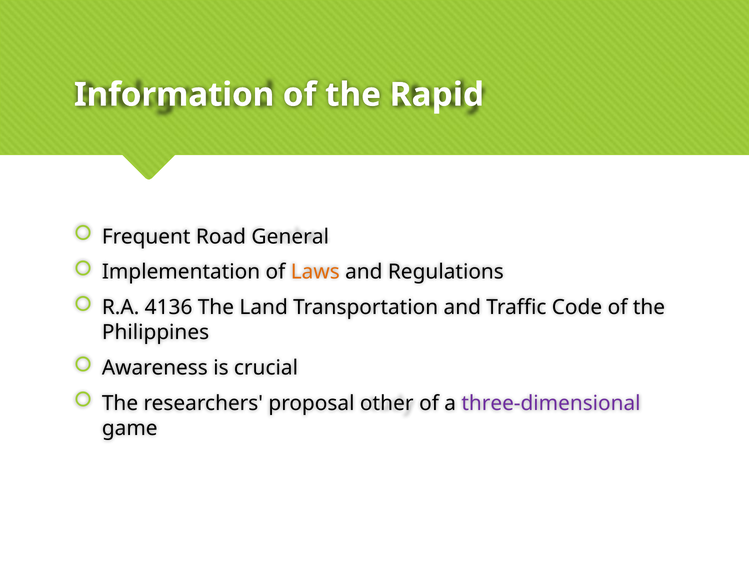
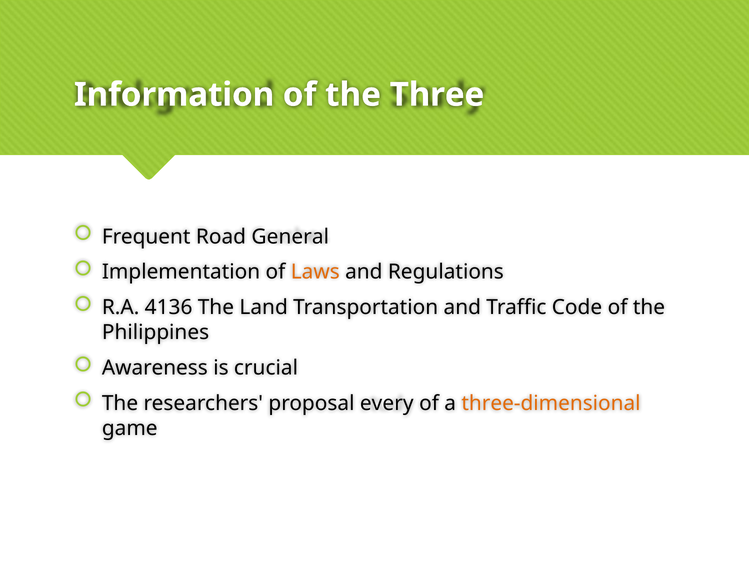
Rapid: Rapid -> Three (437, 95)
other: other -> every (387, 403)
three-dimensional colour: purple -> orange (551, 403)
